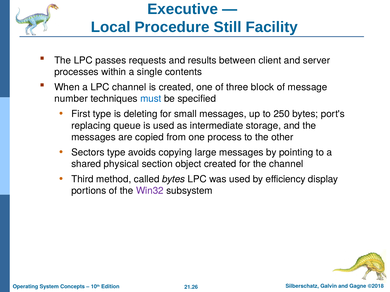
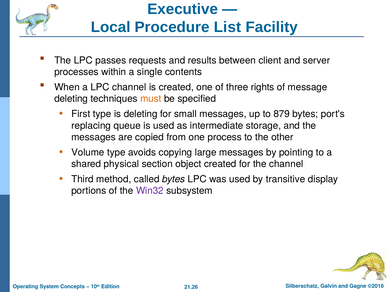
Still: Still -> List (228, 27)
block: block -> rights (263, 87)
number: number -> deleting (71, 99)
must colour: blue -> orange (151, 99)
250: 250 -> 879 (282, 114)
Sectors: Sectors -> Volume (88, 153)
efficiency: efficiency -> transitive (286, 179)
